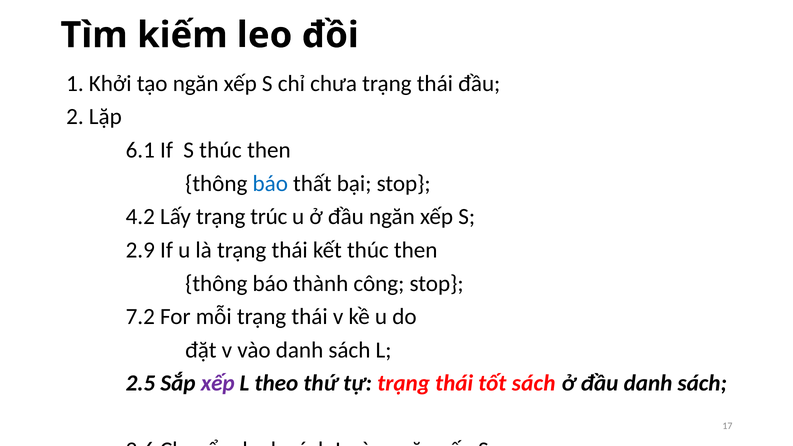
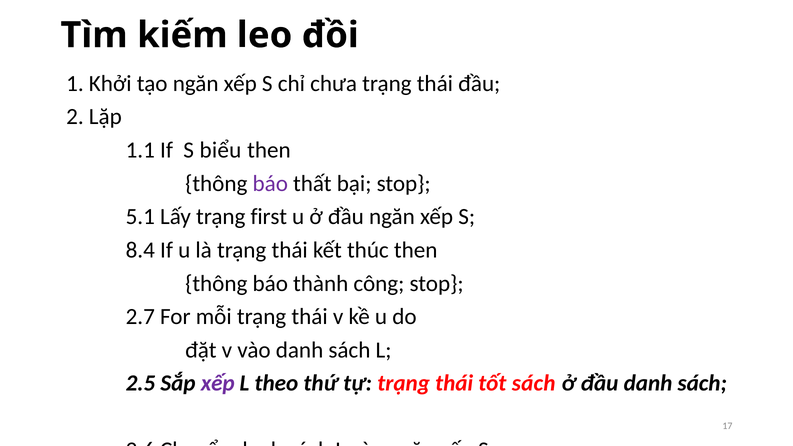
6.1: 6.1 -> 1.1 (140, 150)
S thúc: thúc -> biểu (220, 150)
báo colour: blue -> purple (270, 183)
4.2: 4.2 -> 5.1 (140, 217)
trúc: trúc -> first (269, 217)
2.9: 2.9 -> 8.4 (140, 250)
7.2: 7.2 -> 2.7 (140, 317)
